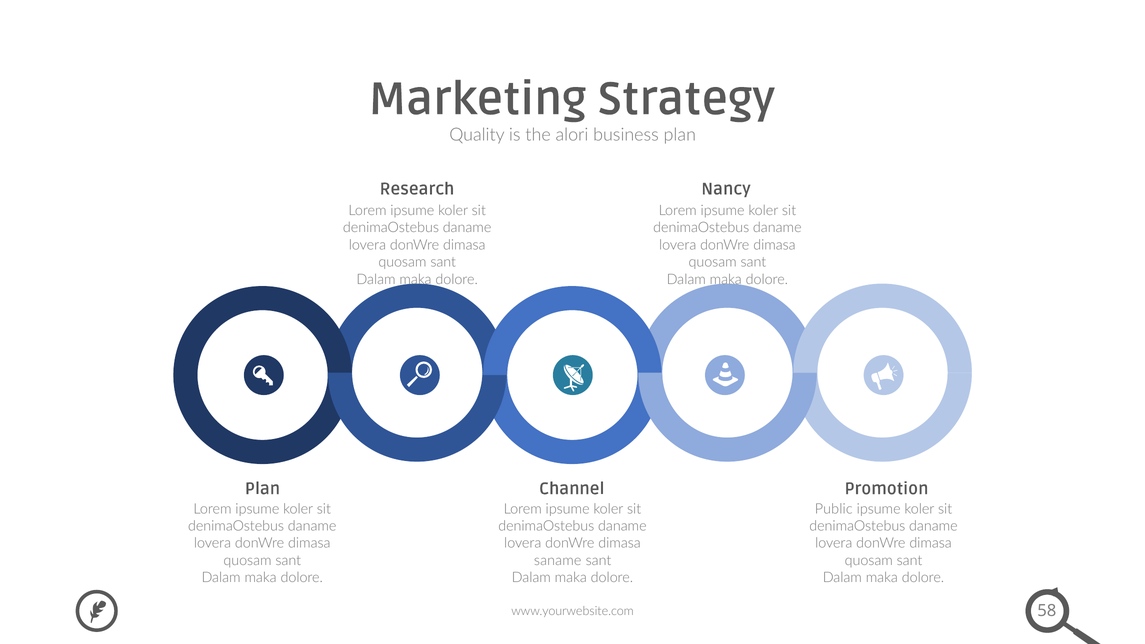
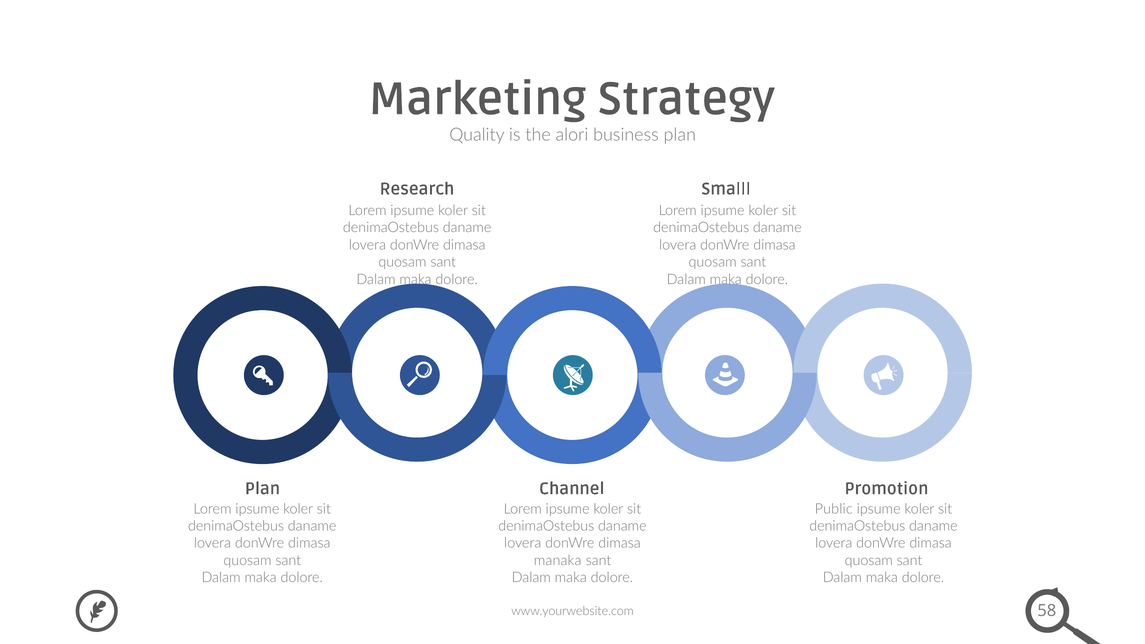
Nancy: Nancy -> Smalll (726, 189)
saname: saname -> manaka (558, 560)
